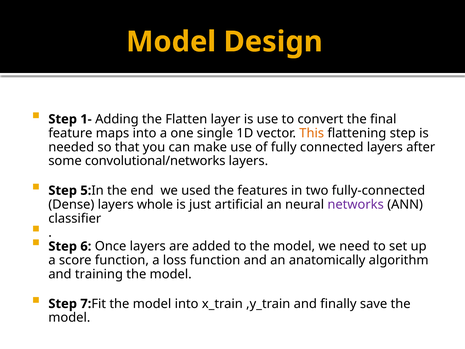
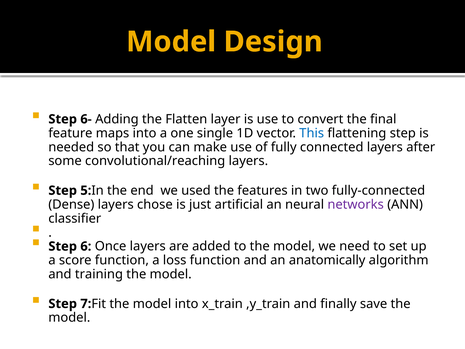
1-: 1- -> 6- (86, 119)
This colour: orange -> blue (312, 133)
convolutional/networks: convolutional/networks -> convolutional/reaching (155, 161)
whole: whole -> chose (155, 204)
